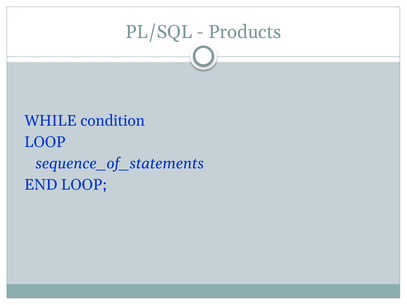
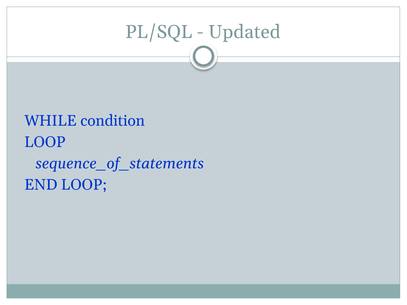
Products: Products -> Updated (245, 32)
